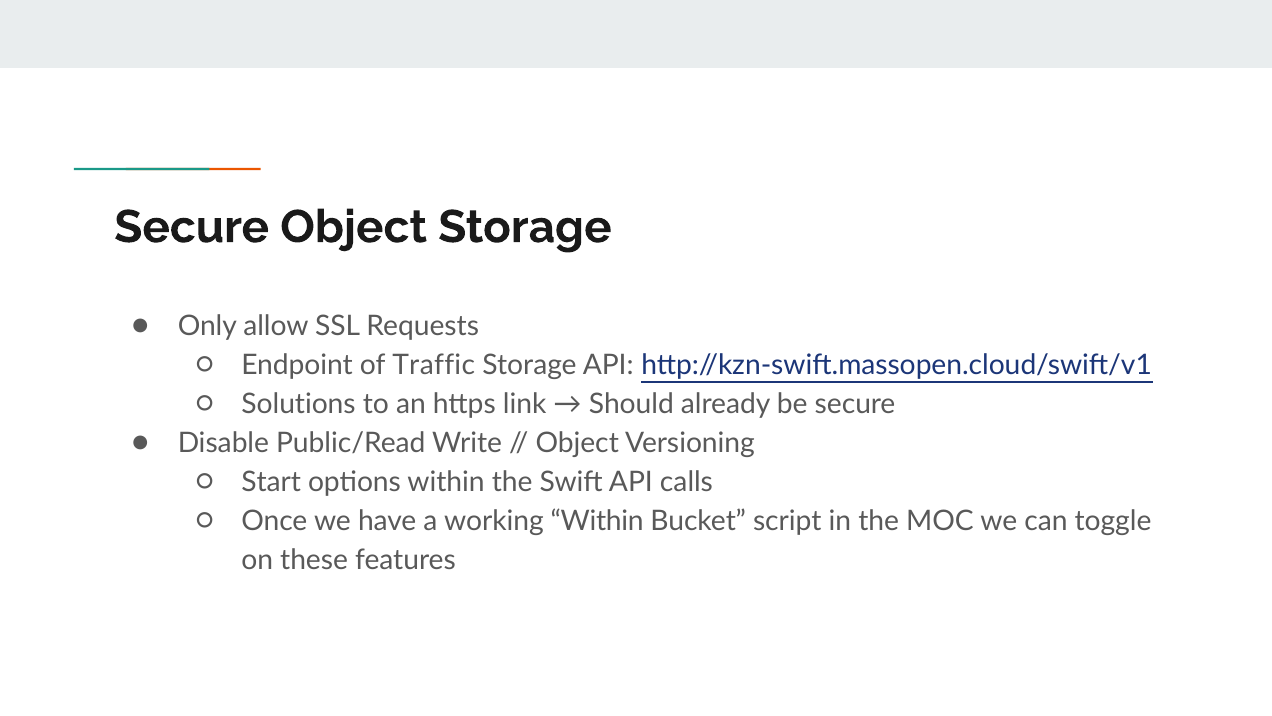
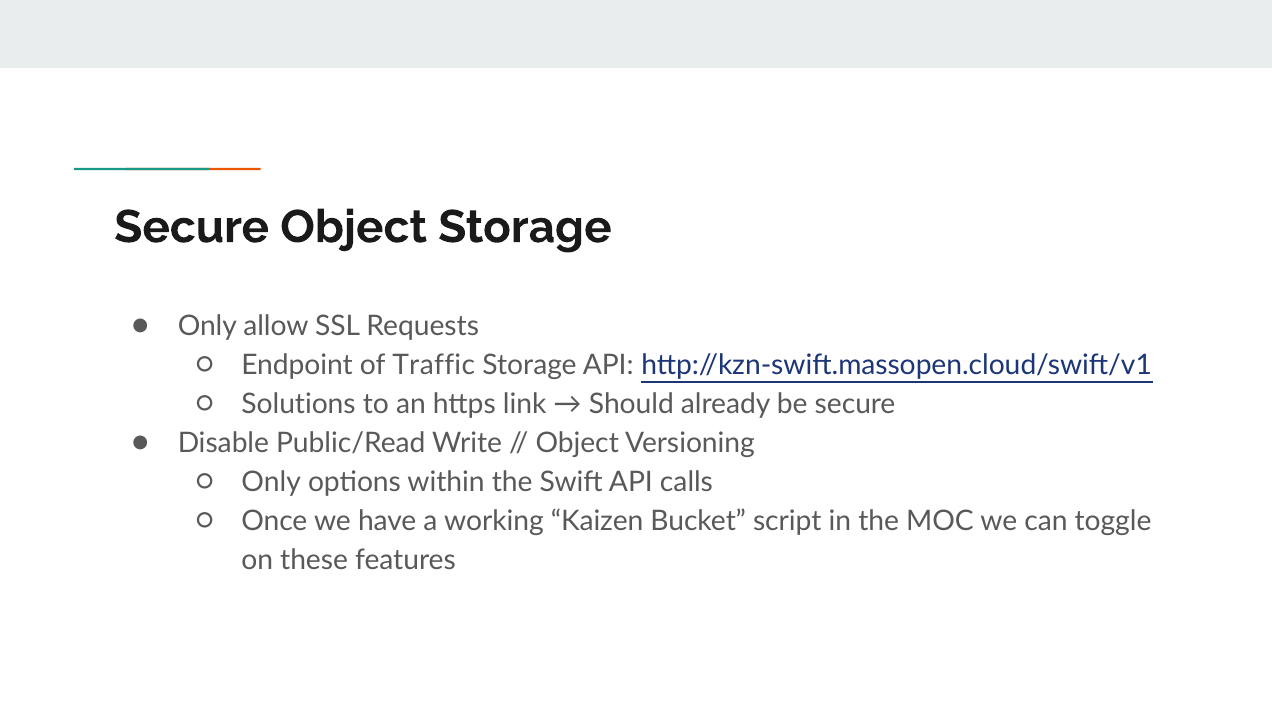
Start: Start -> Only (271, 482)
working Within: Within -> Kaizen (597, 521)
